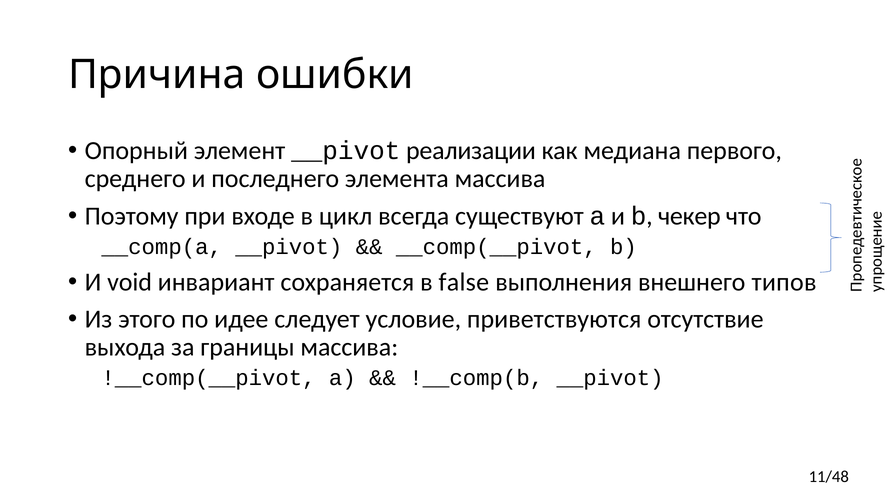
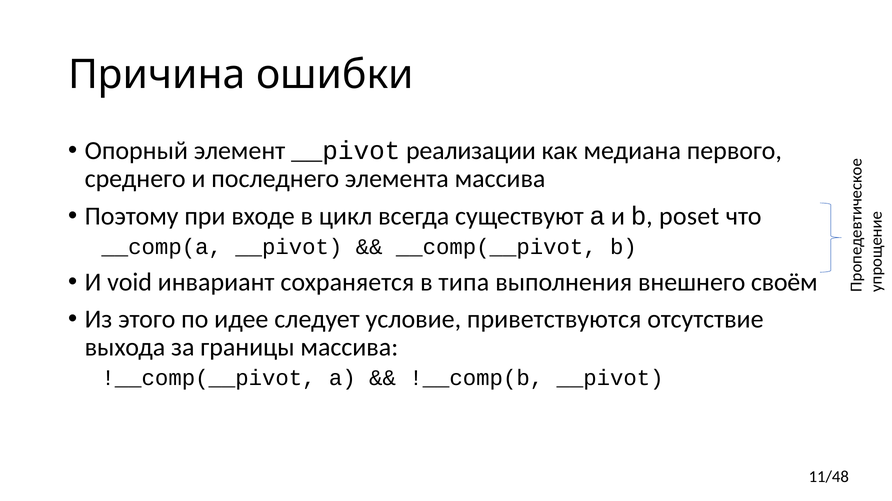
чекер: чекер -> poset (689, 216)
false: false -> типа (464, 282)
типов: типов -> своём (784, 282)
